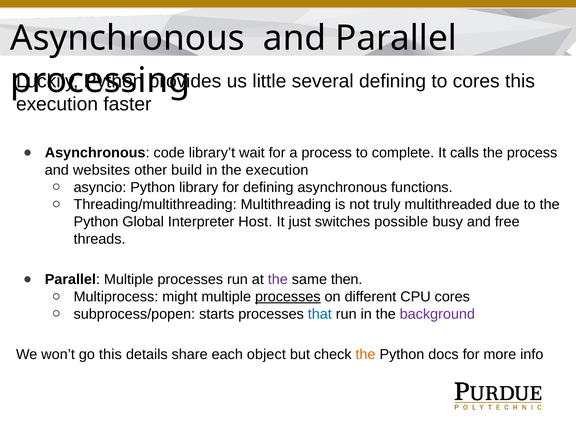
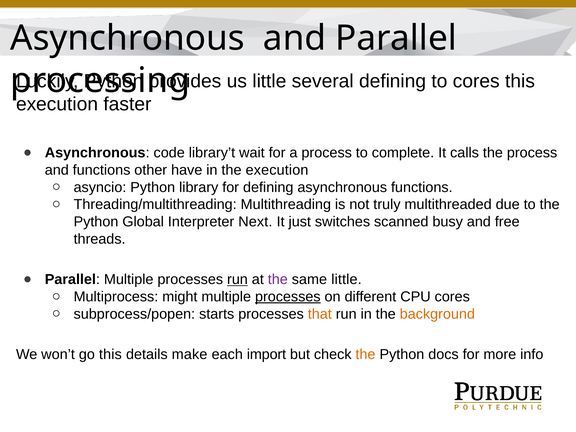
and websites: websites -> functions (102, 170)
build: build -> have (187, 170)
Host: Host -> Next (255, 222)
possible: possible -> scanned (401, 222)
run underline: none -> present (237, 279)
same then: then -> little (346, 279)
that colour: blue -> orange (320, 314)
background colour: purple -> orange (437, 314)
share: share -> make (190, 354)
object: object -> import (266, 354)
